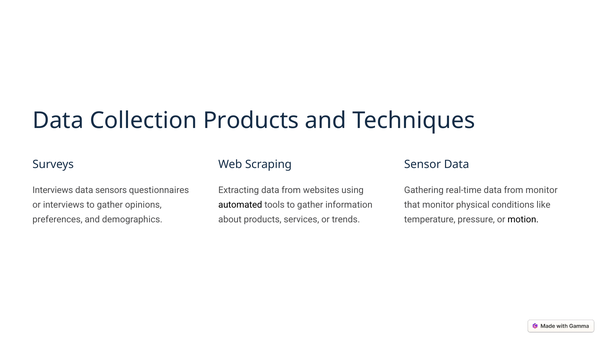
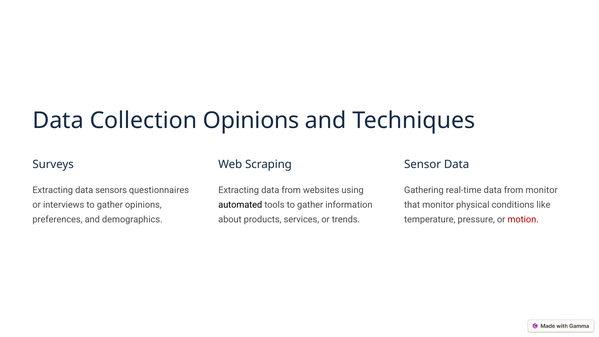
Collection Products: Products -> Opinions (251, 121)
Interviews: Interviews -> Extracting (53, 190)
motion colour: black -> red (523, 220)
